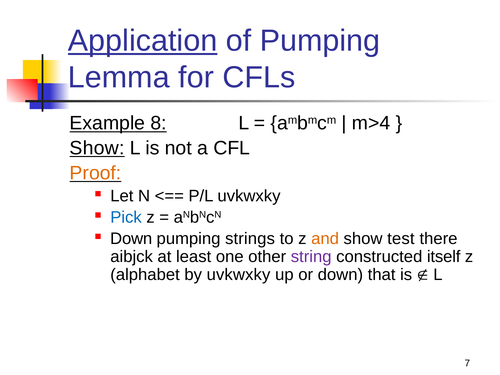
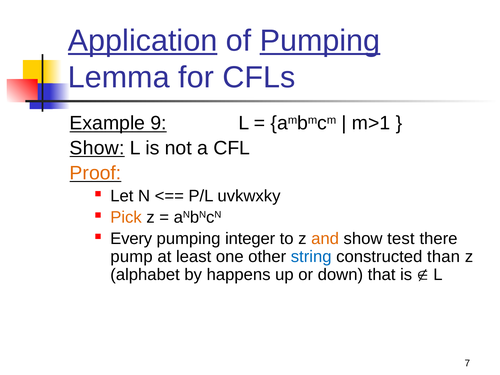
Pumping underline: none -> present (320, 41)
8: 8 -> 9 (159, 123)
m>4: m>4 -> m>1 (371, 123)
Pick colour: blue -> orange (126, 217)
Down: Down -> Every (131, 239)
strings: strings -> integer (250, 239)
aibjck: aibjck -> pump (132, 257)
string colour: purple -> blue (311, 257)
itself: itself -> than (444, 257)
by uvkwxky: uvkwxky -> happens (239, 274)
